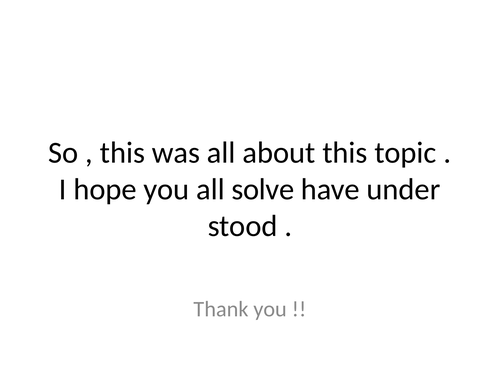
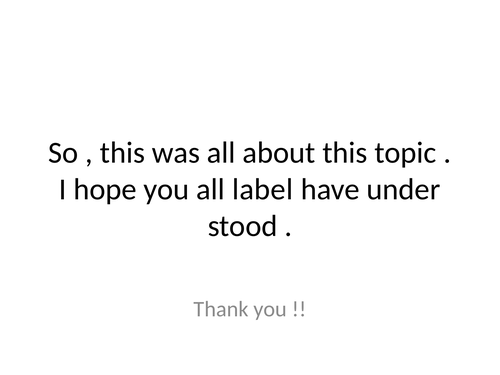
solve: solve -> label (263, 190)
